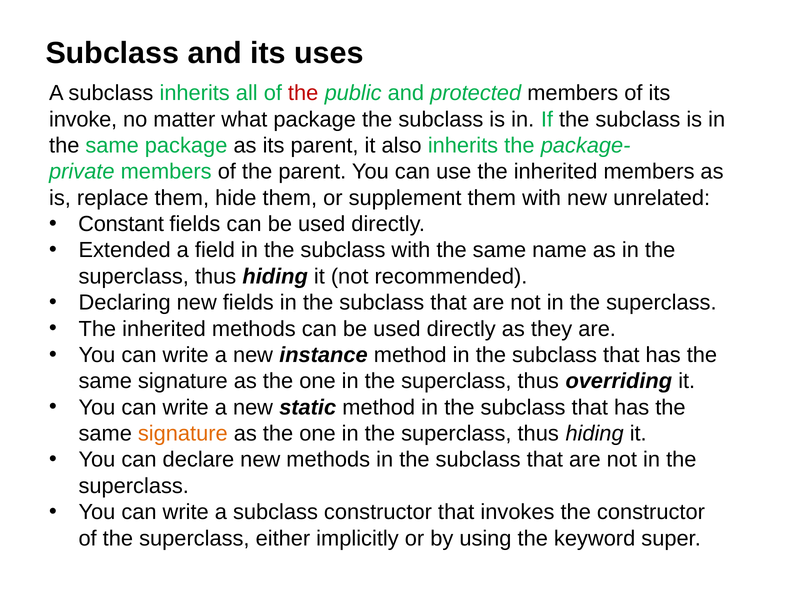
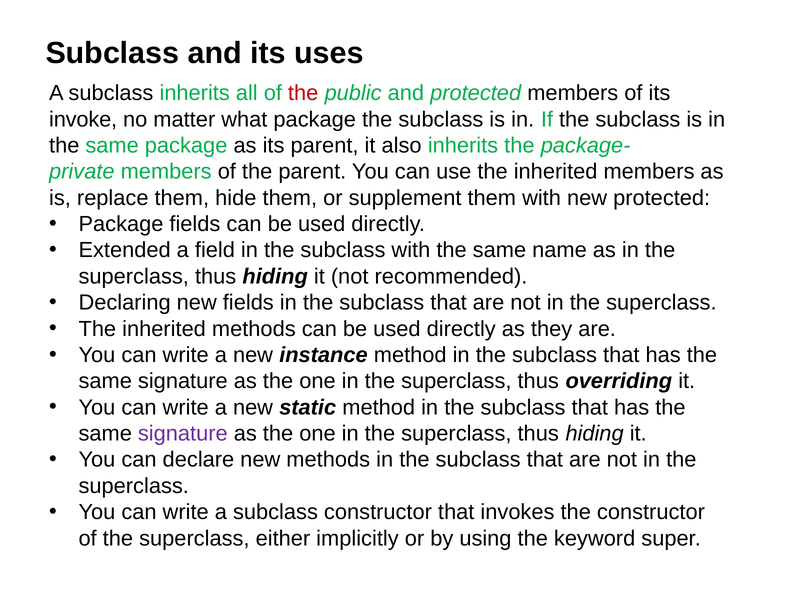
new unrelated: unrelated -> protected (662, 198)
Constant: Constant -> Package (121, 224)
signature colour: orange -> purple (183, 433)
